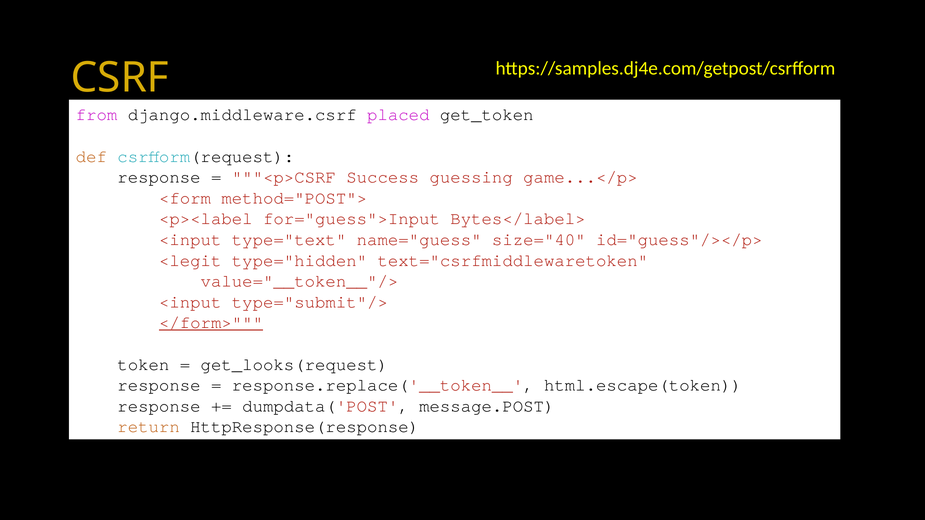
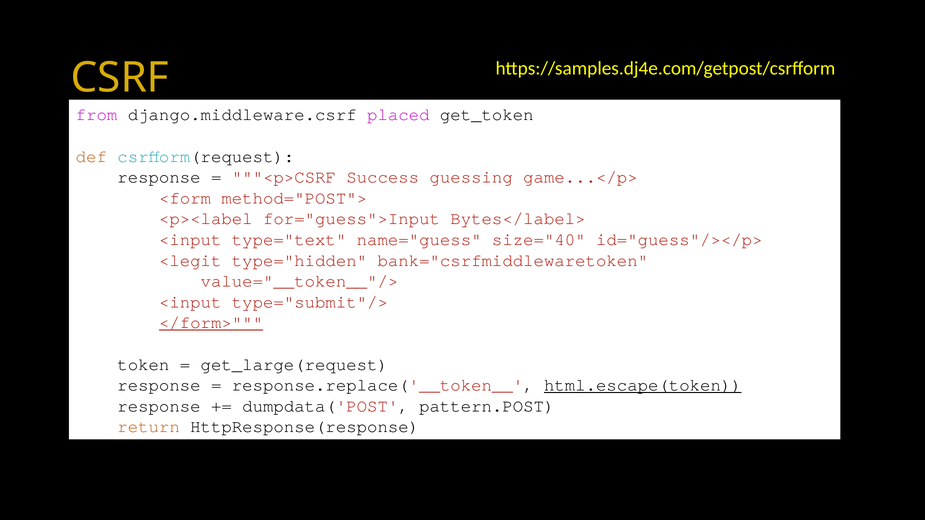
text="csrfmiddlewaretoken: text="csrfmiddlewaretoken -> bank="csrfmiddlewaretoken (513, 260)
get_looks(request: get_looks(request -> get_large(request (294, 365)
html.escape(token underline: none -> present (643, 385)
message.POST: message.POST -> pattern.POST (487, 406)
